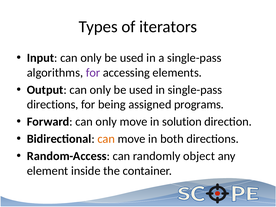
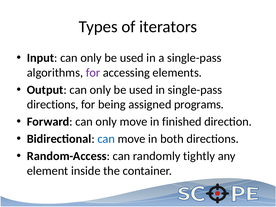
solution: solution -> finished (182, 122)
can colour: orange -> blue (106, 139)
object: object -> tightly (199, 156)
